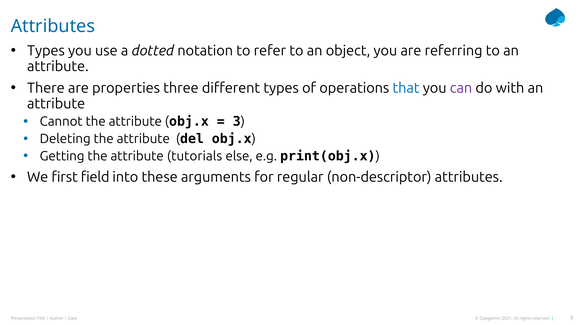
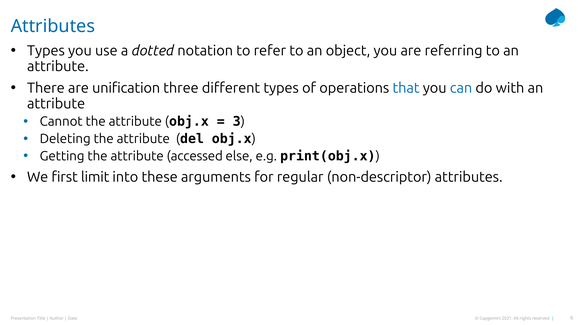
properties: properties -> unification (126, 88)
can colour: purple -> blue (461, 88)
tutorials: tutorials -> accessed (195, 156)
field: field -> limit (95, 177)
